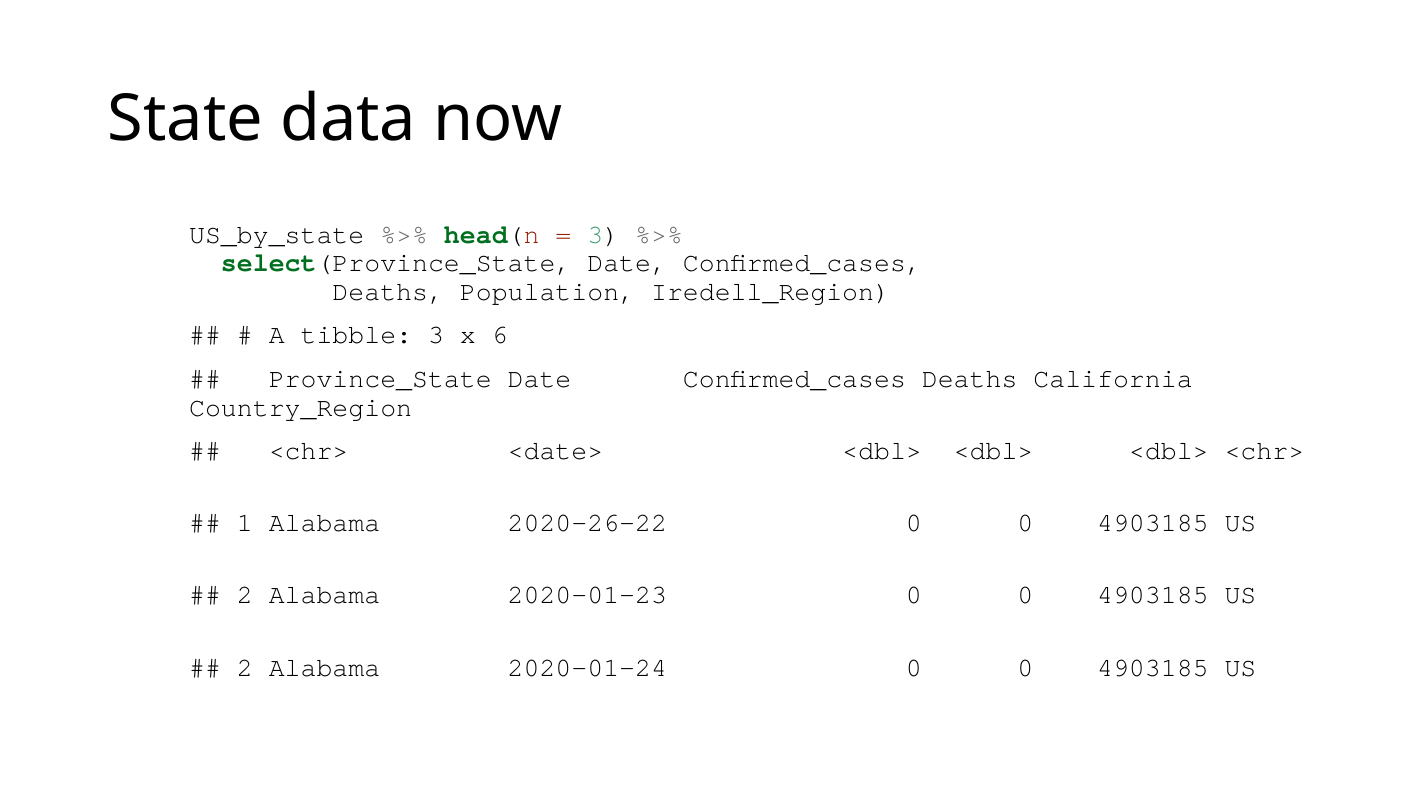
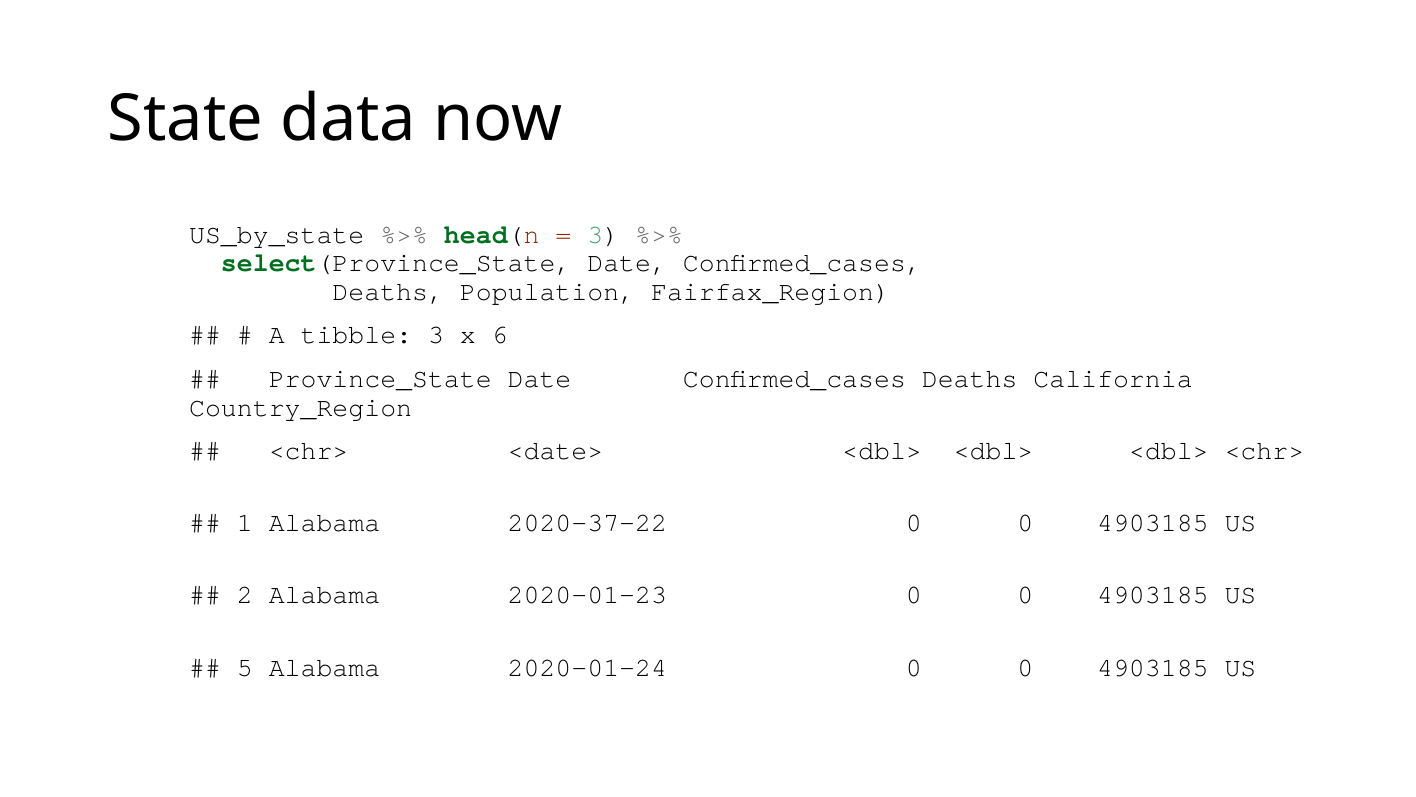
Iredell_Region: Iredell_Region -> Fairfax_Region (771, 291)
2020-26-22: 2020-26-22 -> 2020-37-22 (587, 523)
2: 2 -> 5 (245, 667)
